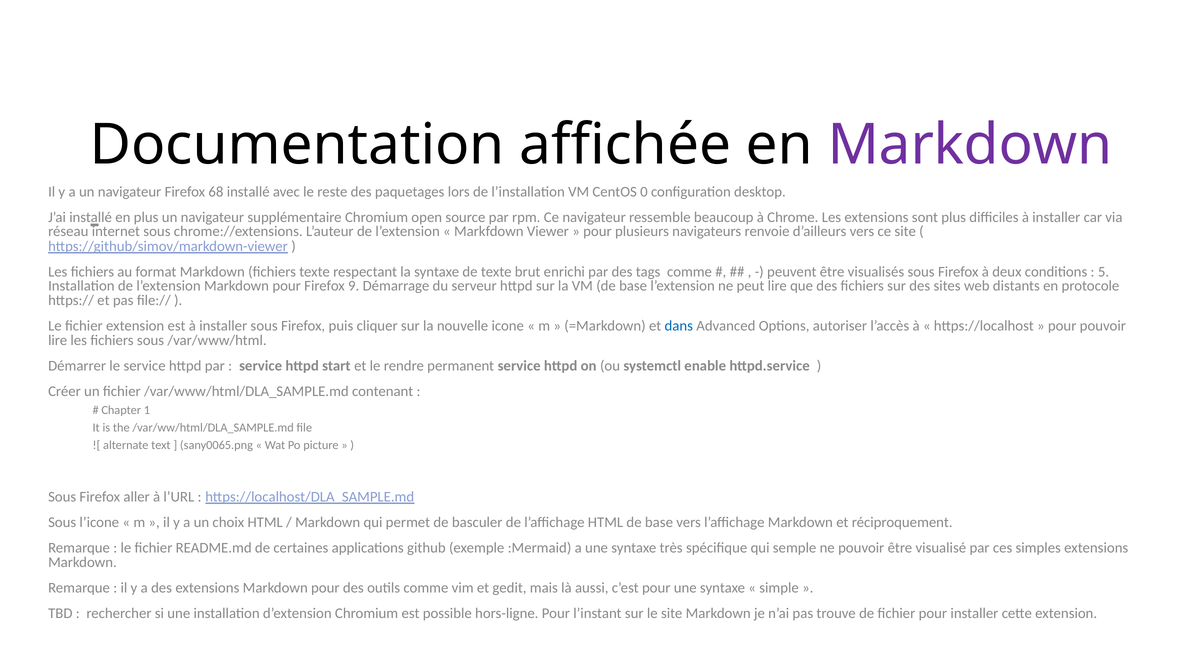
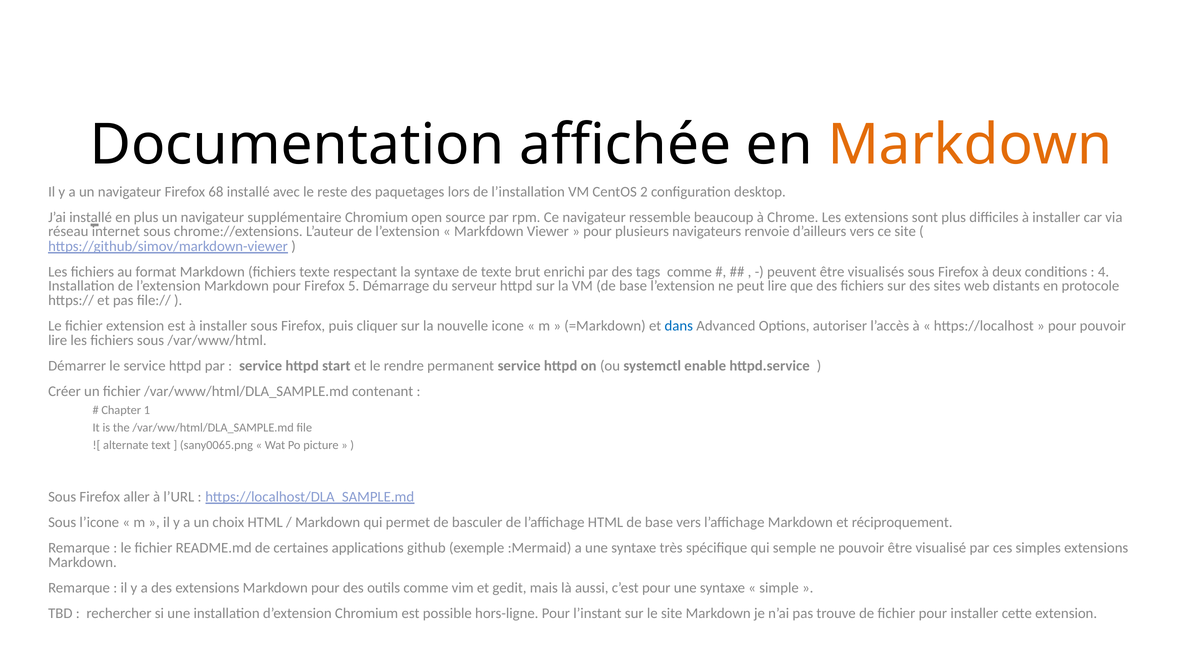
Markdown colour: purple -> orange (970, 145)
0: 0 -> 2 (644, 192)
5: 5 -> 4 (1104, 272)
9: 9 -> 5 (354, 286)
